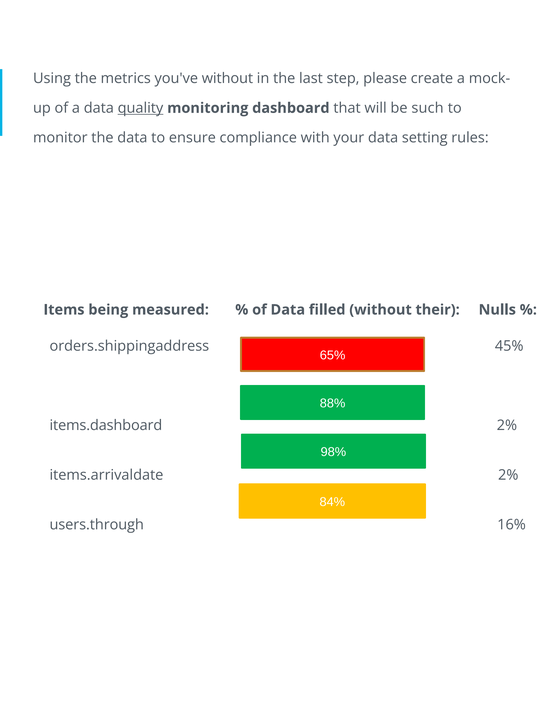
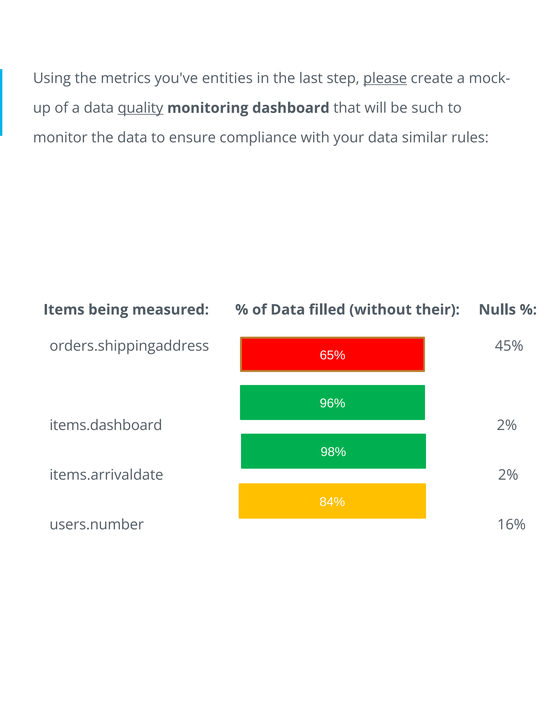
you've without: without -> entities (227, 78)
please underline: none -> present (385, 78)
setting: setting -> similar (425, 138)
88%: 88% -> 96% (333, 403)
users.through: users.through -> users.number (97, 525)
